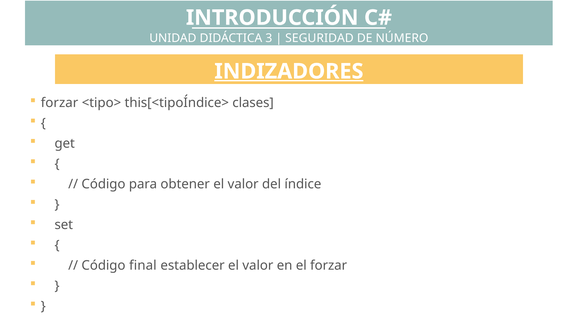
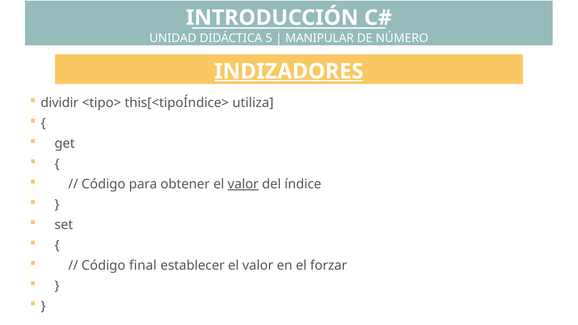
3: 3 -> 5 (269, 38)
SEGURIDAD: SEGURIDAD -> MANIPULAR (320, 38)
forzar: forzar -> dividir (60, 103)
clases: clases -> utiliza (253, 103)
valor underline: none -> present (243, 184)
